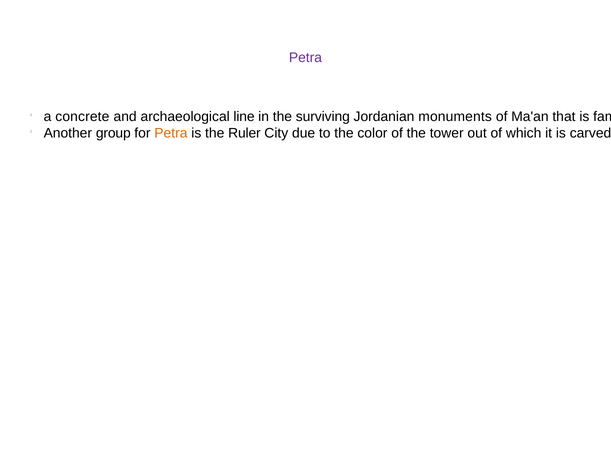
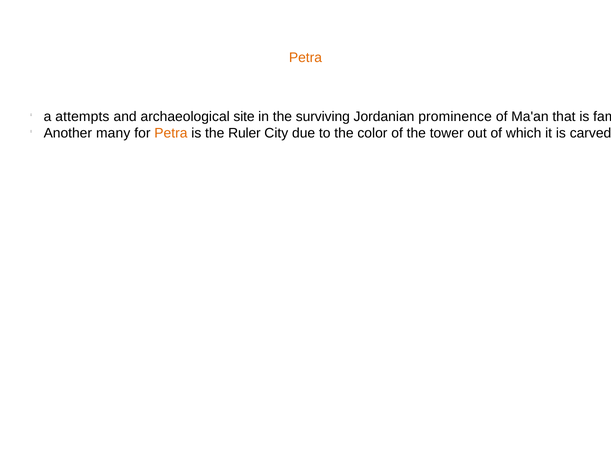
Petra colour: purple -> orange (305, 57)
concrete: concrete -> attempts (82, 116)
line: line -> site (244, 116)
monuments: monuments -> prominence (455, 116)
group: group -> many (113, 133)
